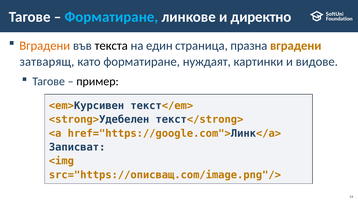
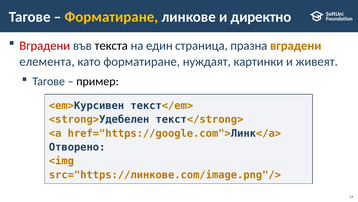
Форматиране colour: light blue -> yellow (111, 17)
Вградени colour: orange -> red (45, 45)
затварящ: затварящ -> елемента (47, 61)
видове: видове -> живеят (317, 61)
Записват: Записват -> Отворено (77, 147)
src="https://описващ.com/image.png"/>: src="https://описващ.com/image.png"/> -> src="https://линкове.com/image.png"/> (165, 174)
